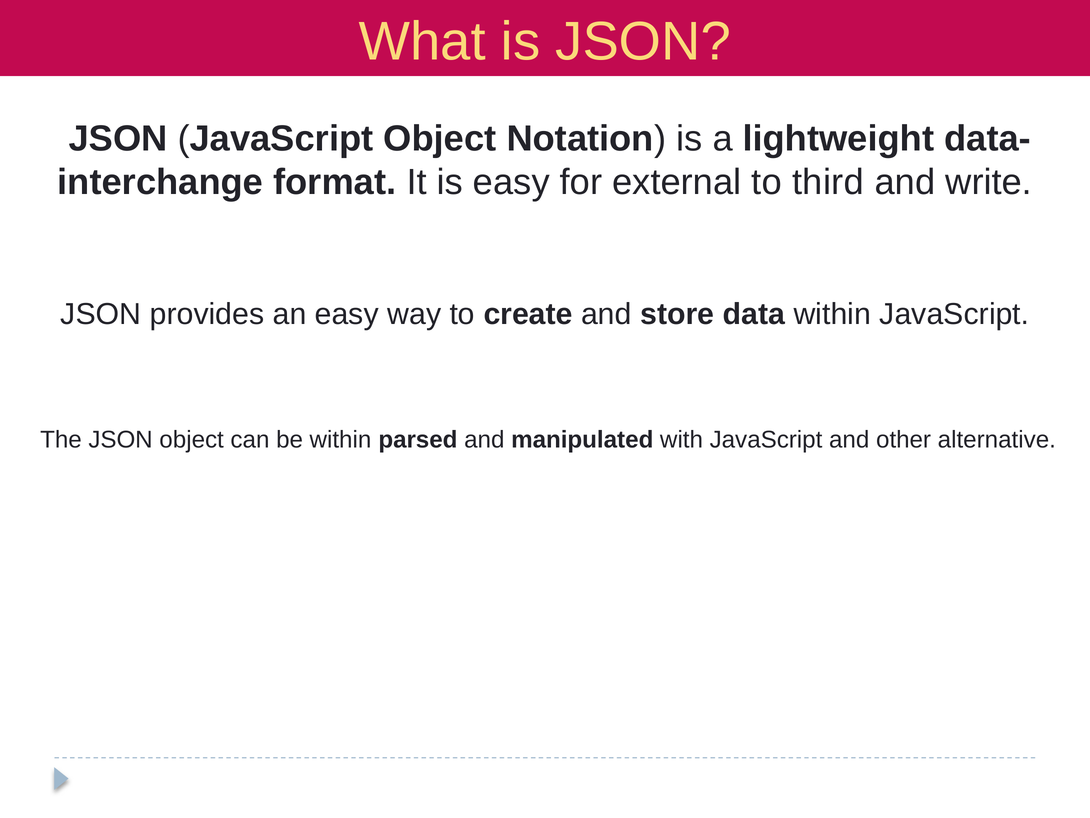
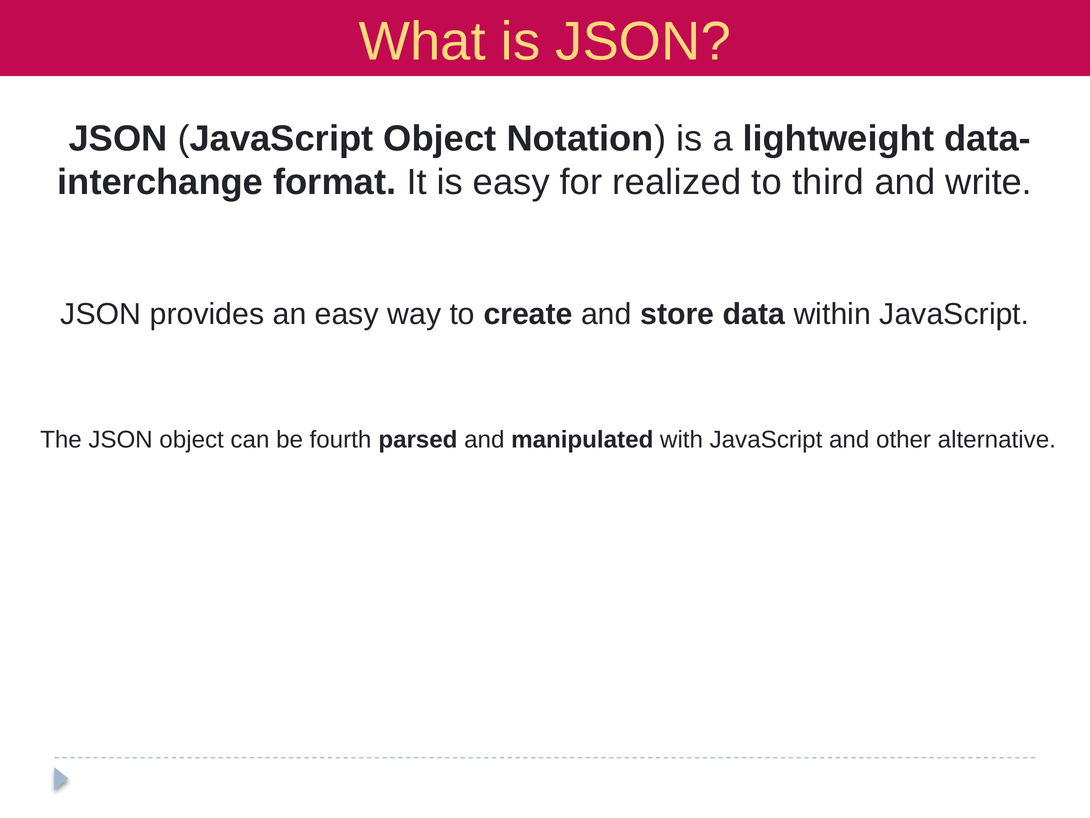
external: external -> realized (677, 182)
be within: within -> fourth (340, 439)
